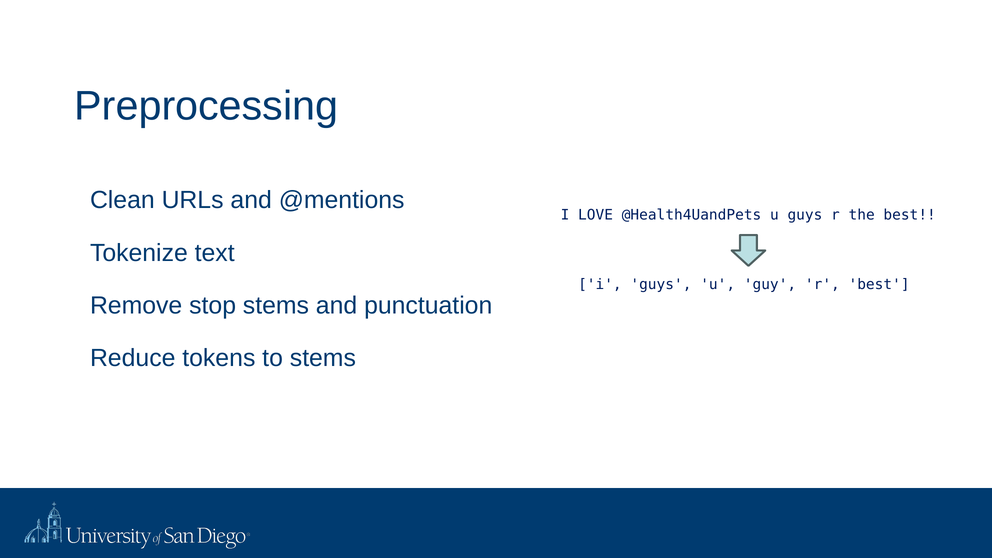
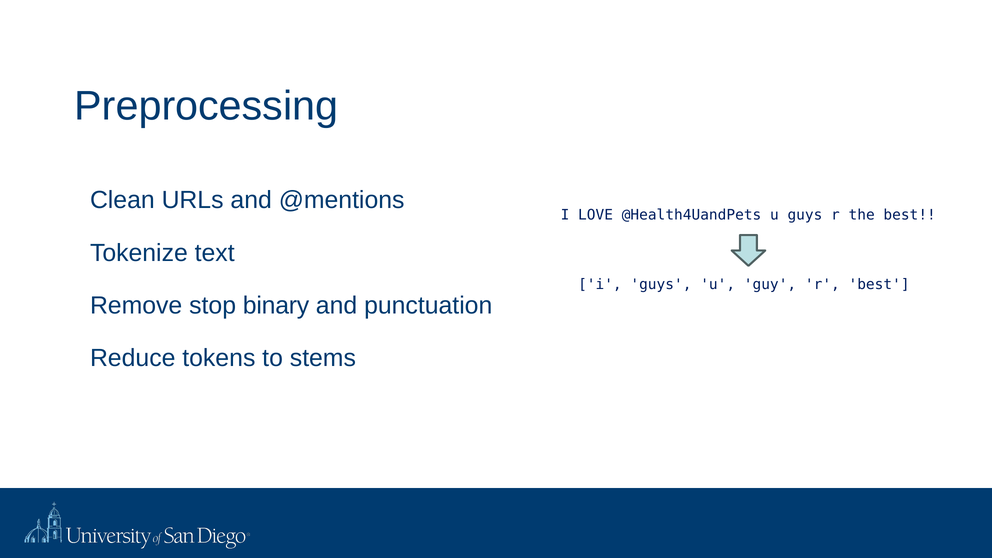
stop stems: stems -> binary (276, 306)
